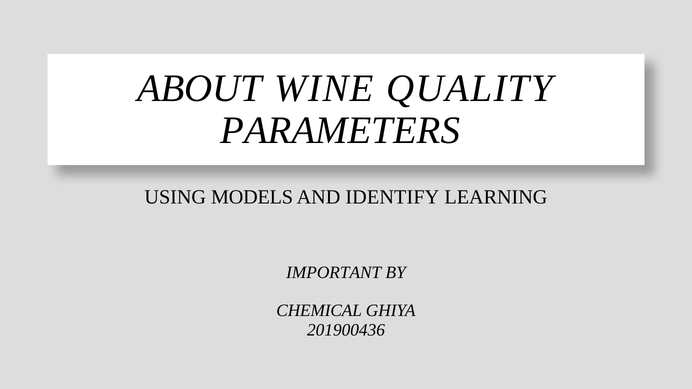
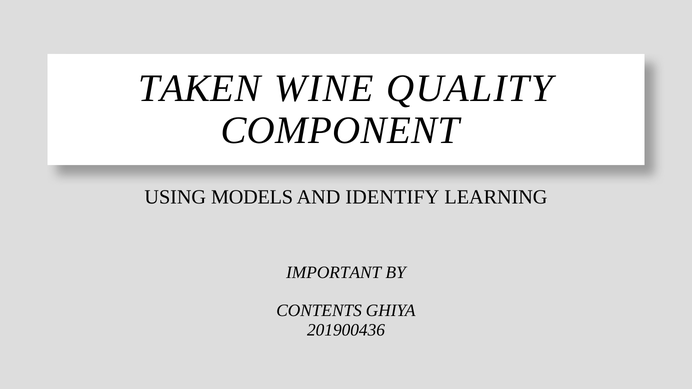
ABOUT: ABOUT -> TAKEN (199, 88)
PARAMETERS: PARAMETERS -> COMPONENT (340, 130)
CHEMICAL: CHEMICAL -> CONTENTS (319, 311)
